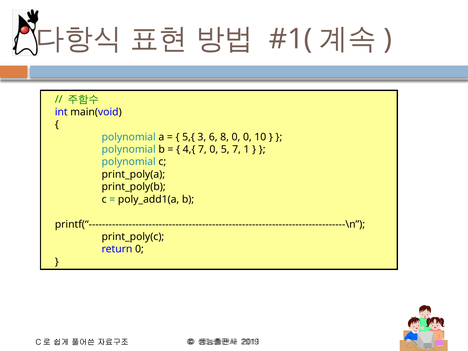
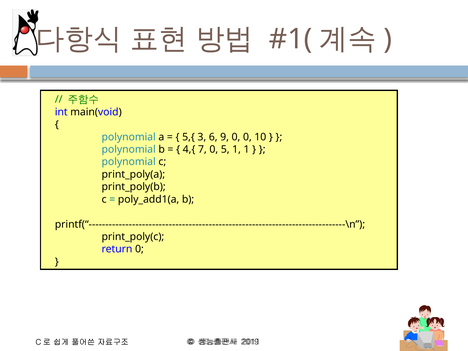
8: 8 -> 9 (225, 137)
5 7: 7 -> 1 (237, 149)
